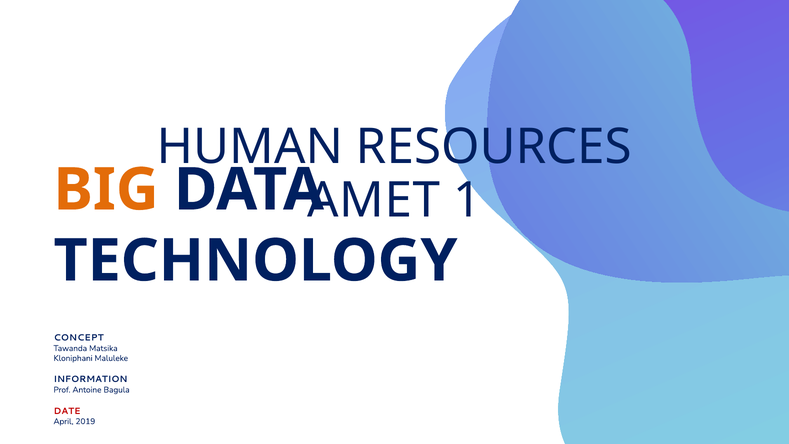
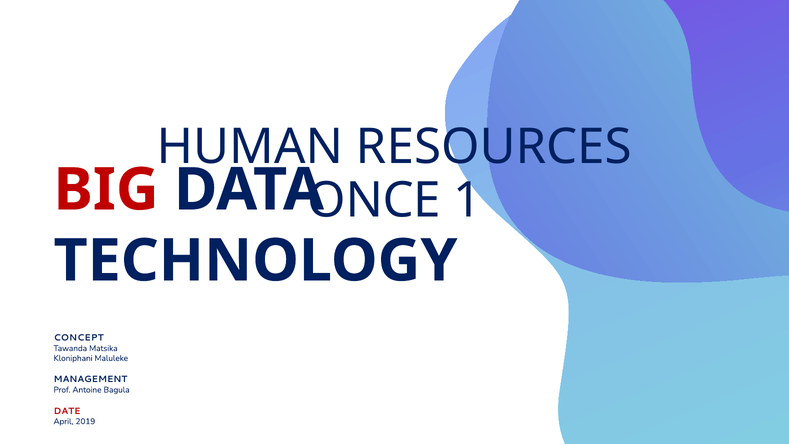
BIG colour: orange -> red (106, 190)
AMET: AMET -> ONCE (374, 200)
INFORMATION: INFORMATION -> MANAGEMENT (90, 379)
